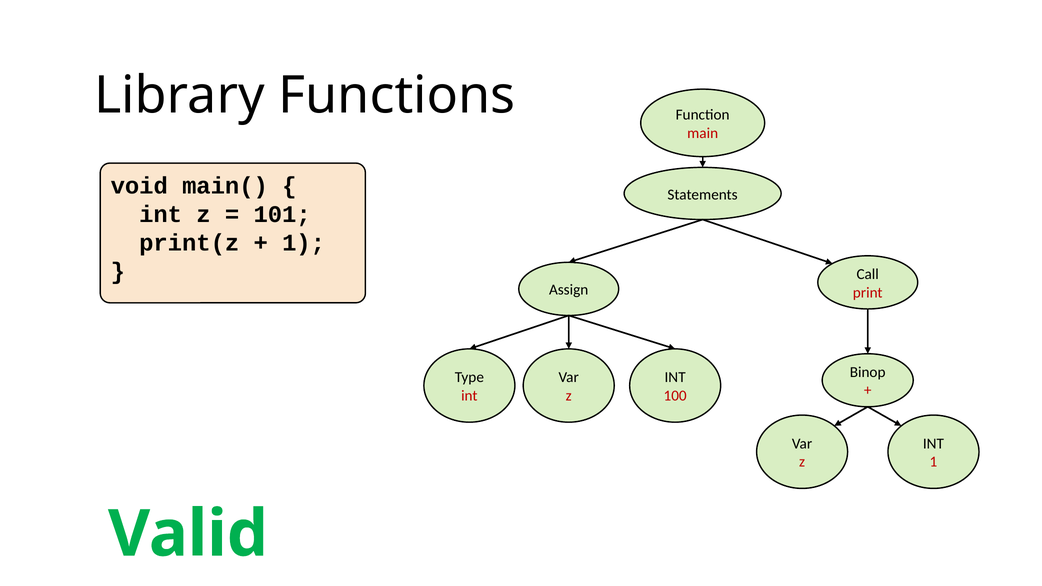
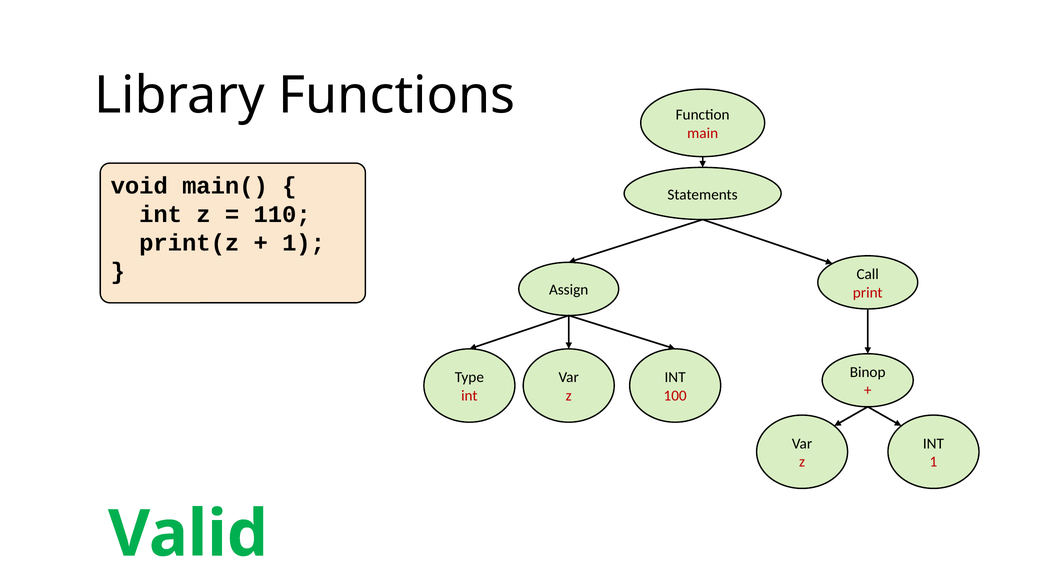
101: 101 -> 110 (282, 214)
